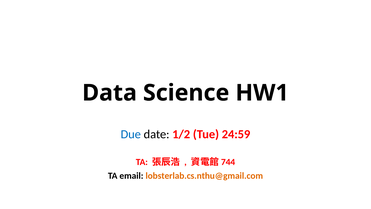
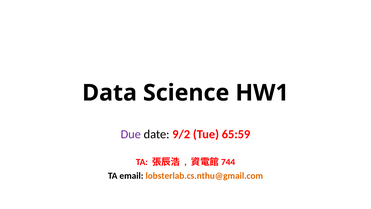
Due colour: blue -> purple (131, 134)
1/2: 1/2 -> 9/2 (181, 134)
24:59: 24:59 -> 65:59 (236, 134)
